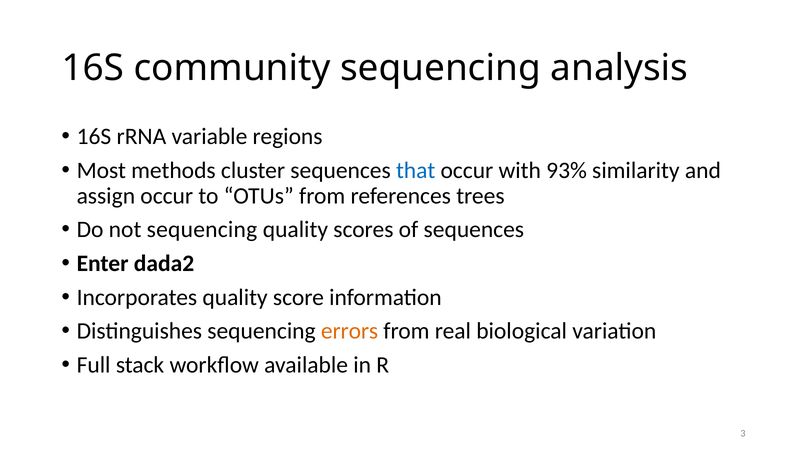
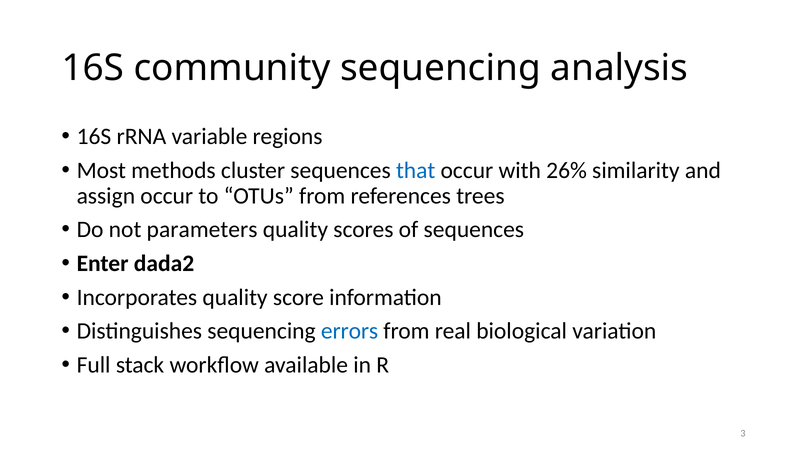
93%: 93% -> 26% (567, 170)
not sequencing: sequencing -> parameters (202, 230)
errors colour: orange -> blue (350, 331)
